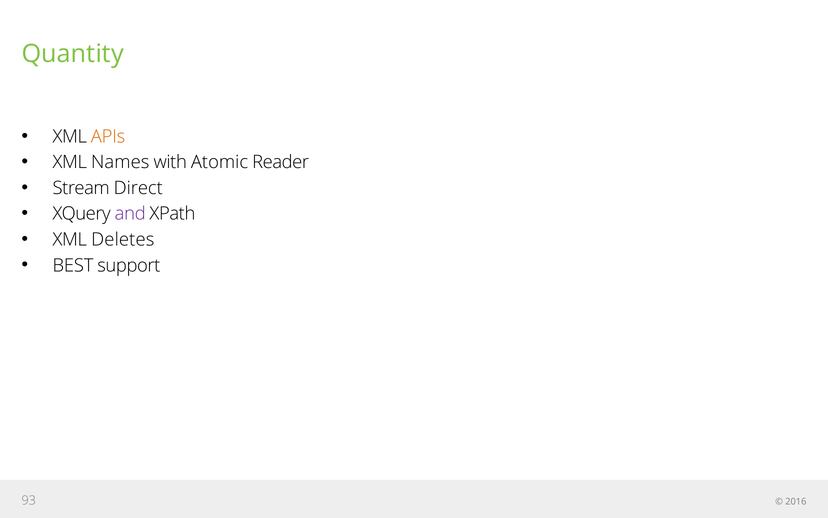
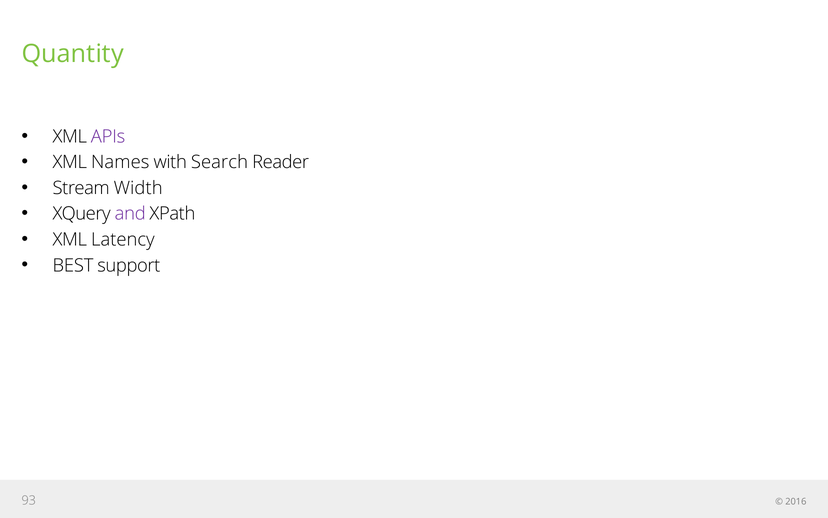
APIs colour: orange -> purple (108, 136)
Atomic: Atomic -> Search (219, 162)
Direct: Direct -> Width (138, 188)
Deletes: Deletes -> Latency (123, 239)
